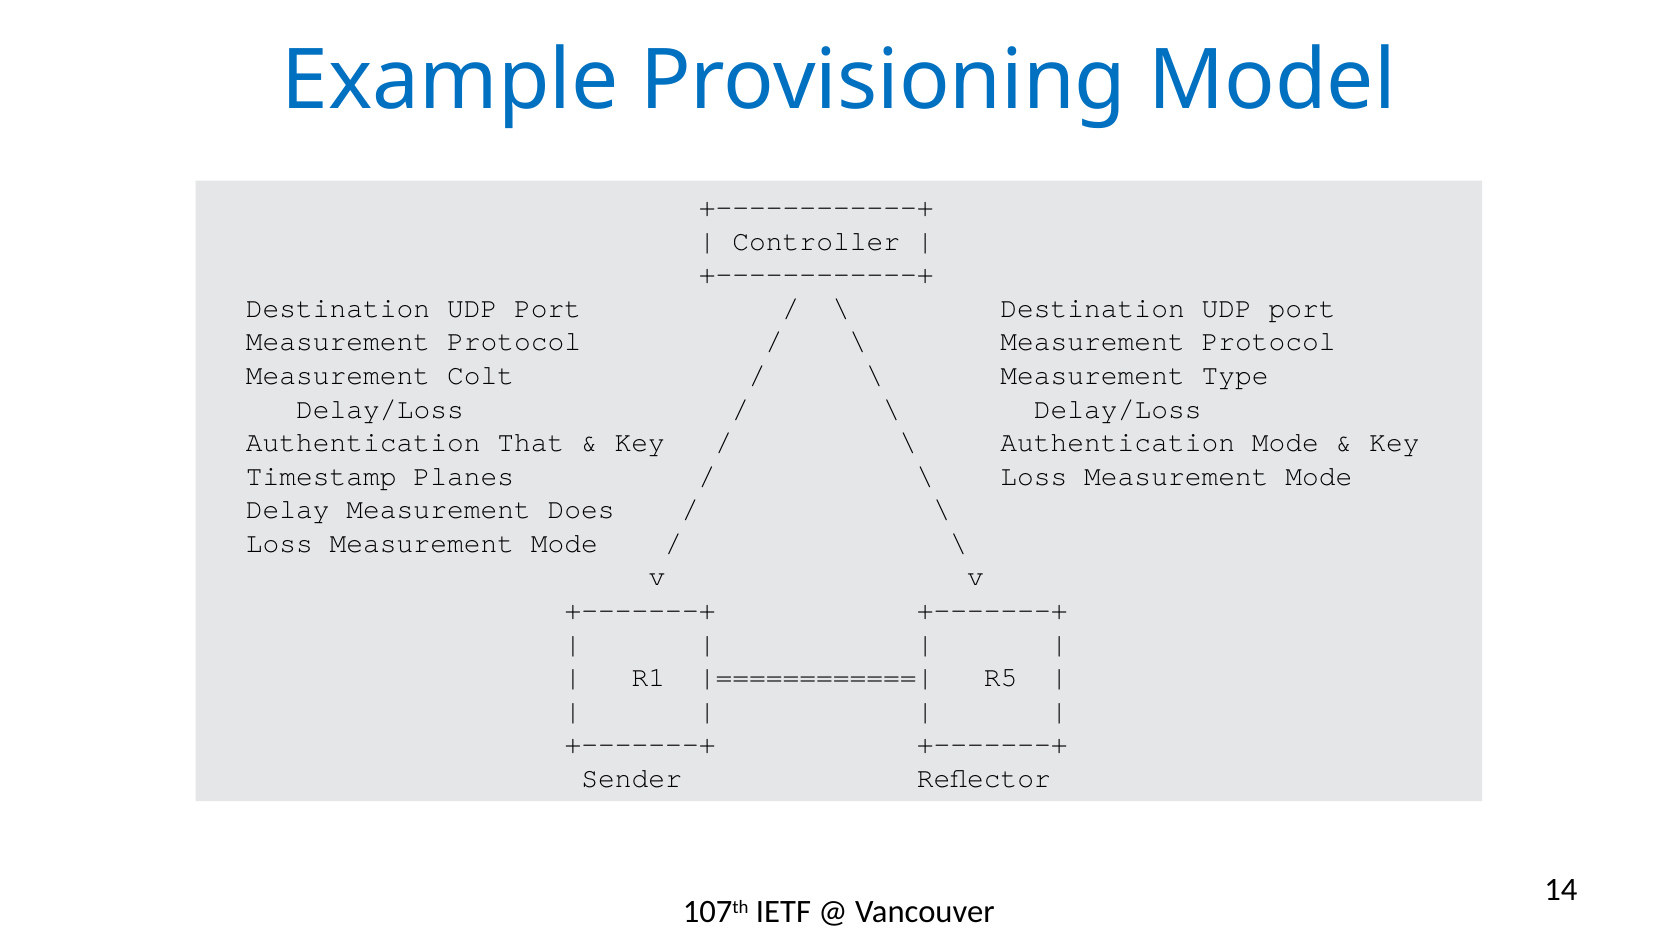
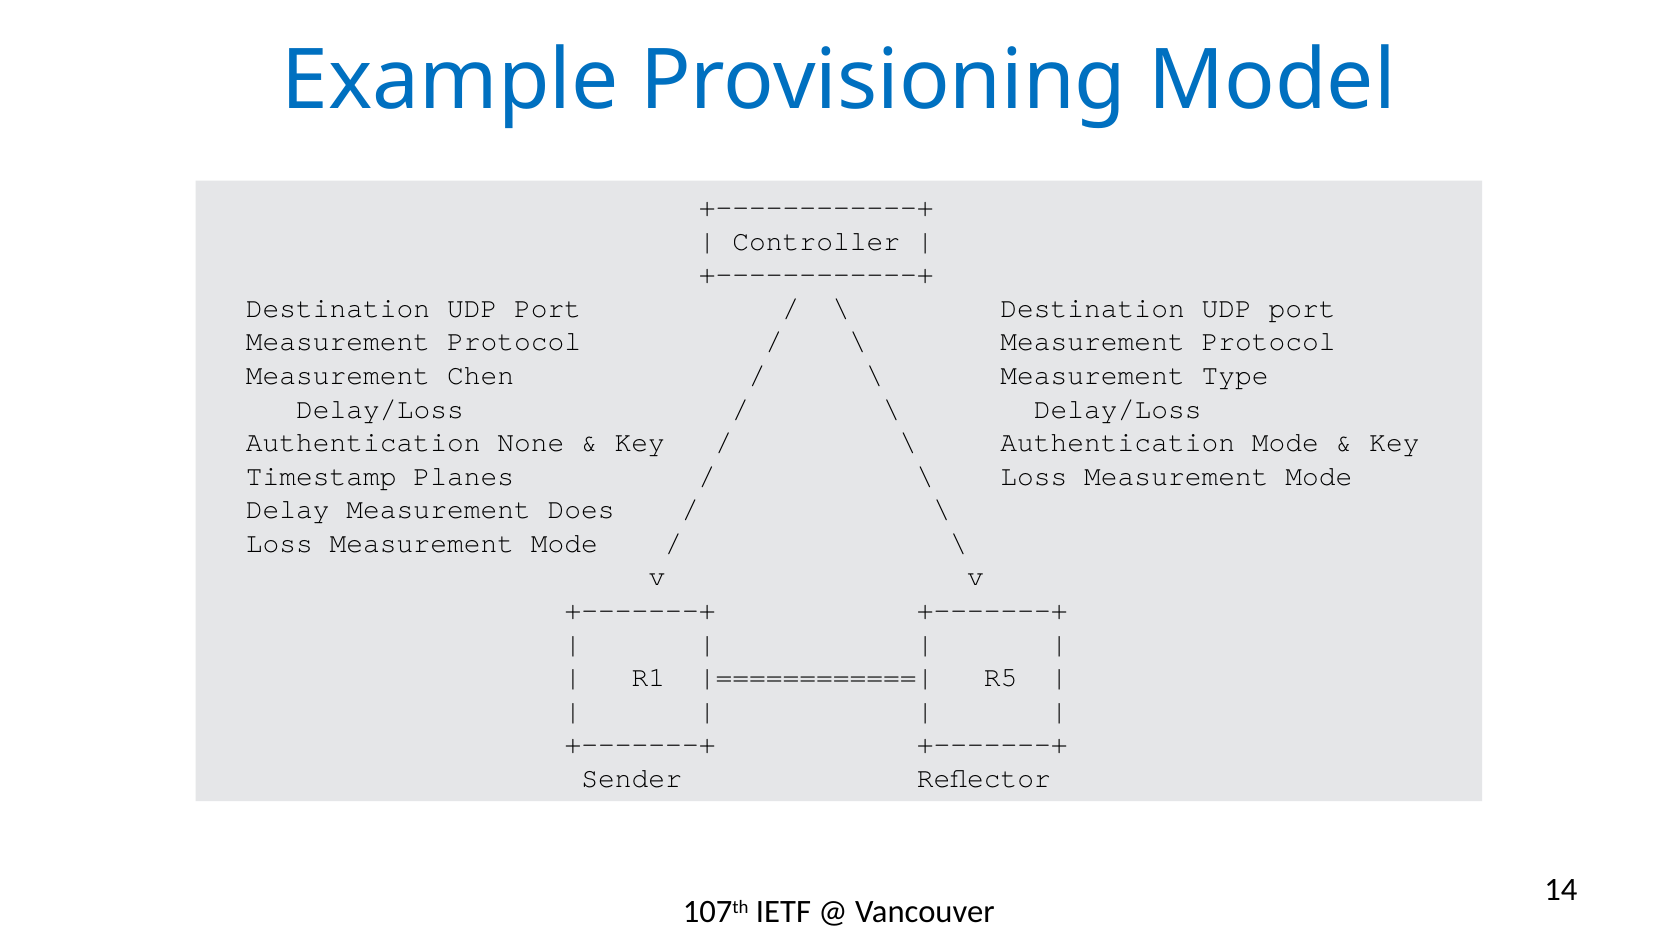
Colt: Colt -> Chen (481, 375)
That: That -> None (531, 442)
